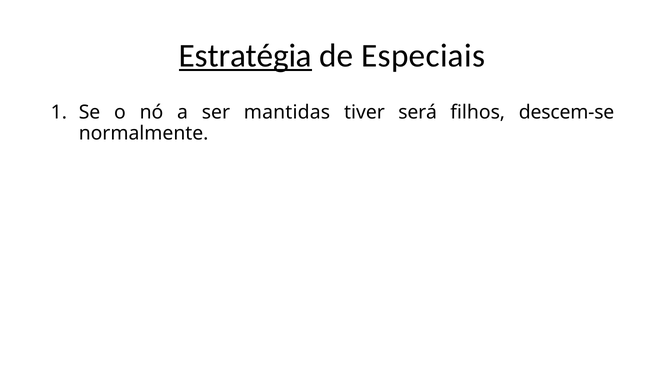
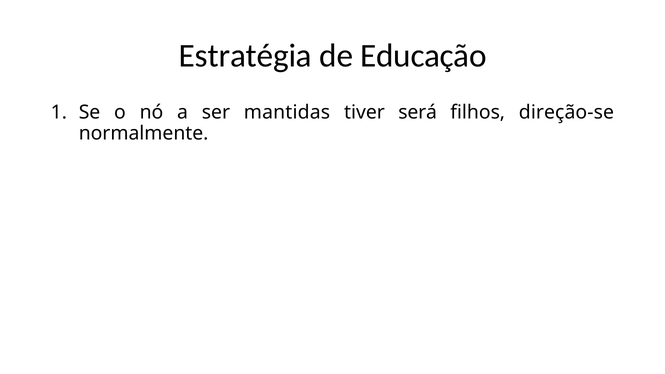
Estratégia underline: present -> none (245, 56)
Especiais: Especiais -> Educação (423, 56)
descem-se: descem-se -> direção-se (566, 112)
